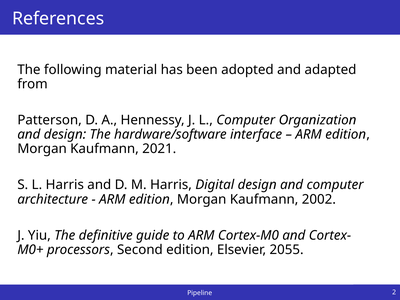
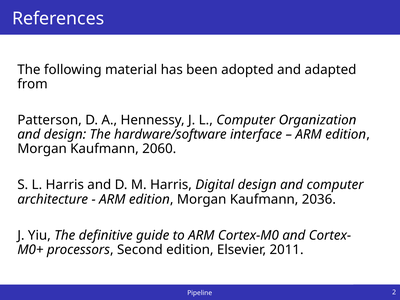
2021: 2021 -> 2060 (159, 149)
2002: 2002 -> 2036 (319, 199)
2055: 2055 -> 2011 (287, 250)
